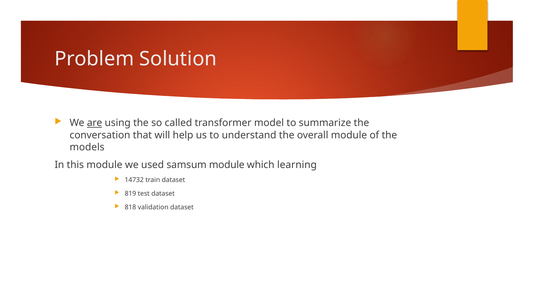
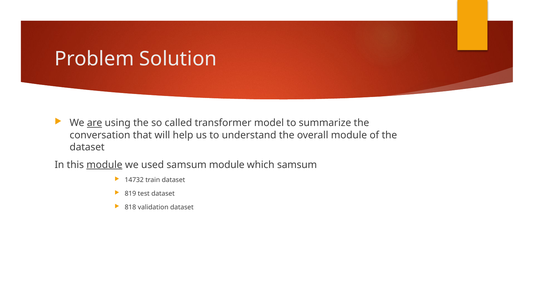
models: models -> dataset (87, 147)
module underline: none -> present (104, 164)
which learning: learning -> samsum (297, 164)
